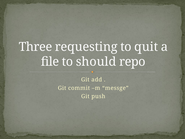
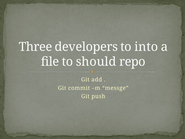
requesting: requesting -> developers (86, 47)
quit: quit -> into (146, 47)
